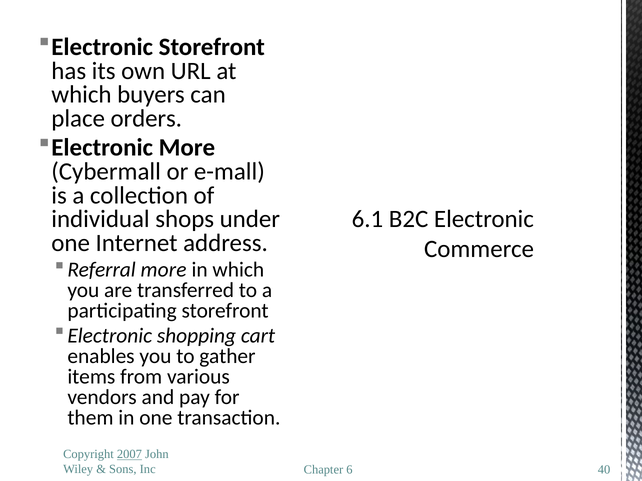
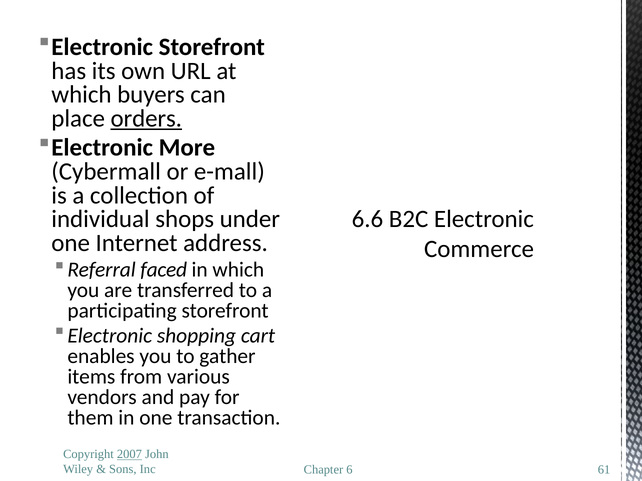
orders underline: none -> present (146, 119)
6.1: 6.1 -> 6.6 (367, 219)
Referral more: more -> faced (164, 270)
40: 40 -> 61 (604, 470)
